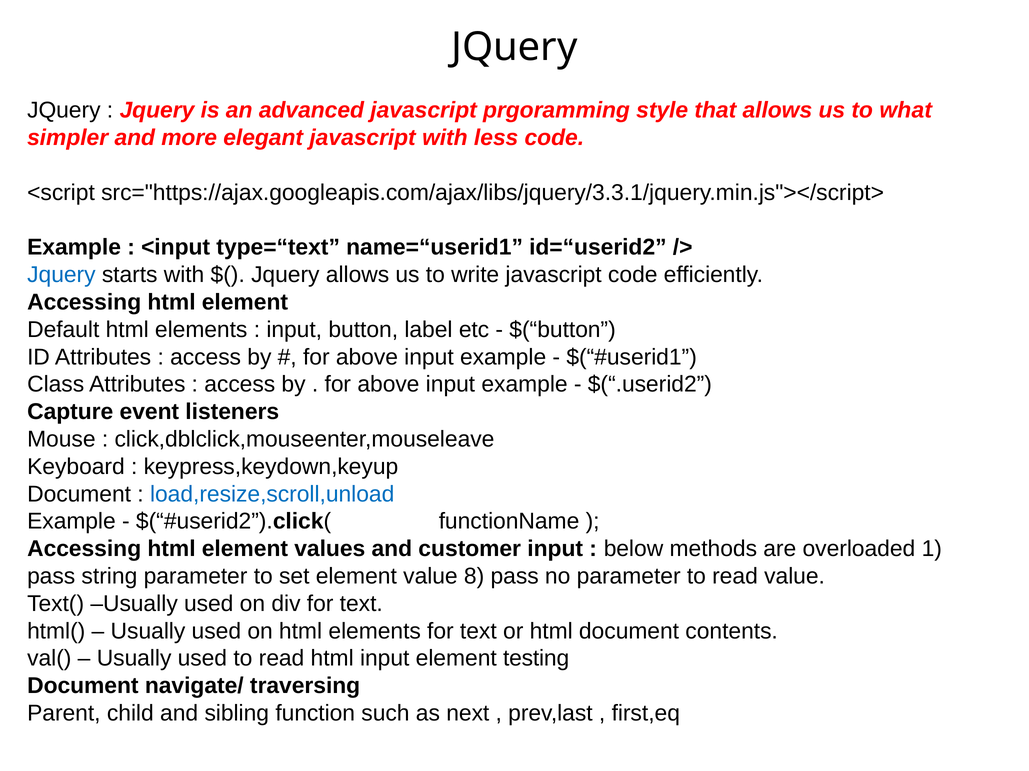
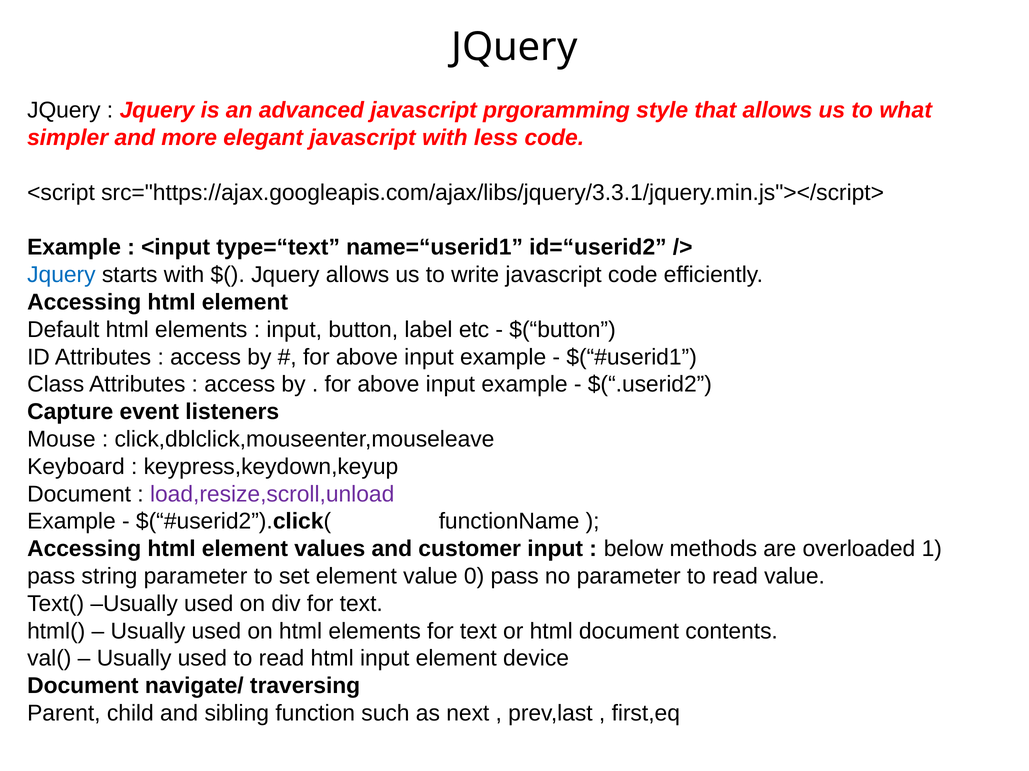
load,resize,scroll,unload colour: blue -> purple (272, 494)
8: 8 -> 0 (474, 577)
testing: testing -> device (536, 659)
